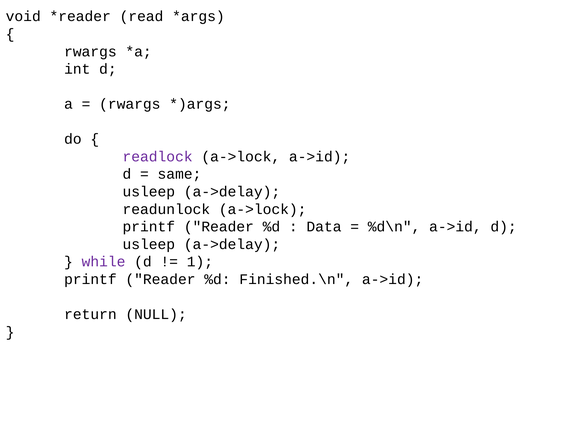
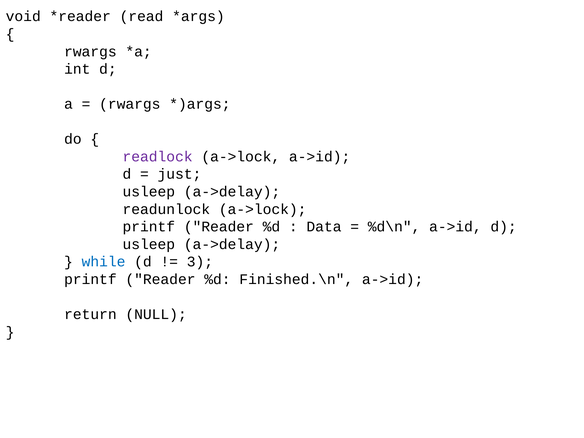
same: same -> just (179, 174)
while colour: purple -> blue (104, 262)
1: 1 -> 3 (200, 262)
